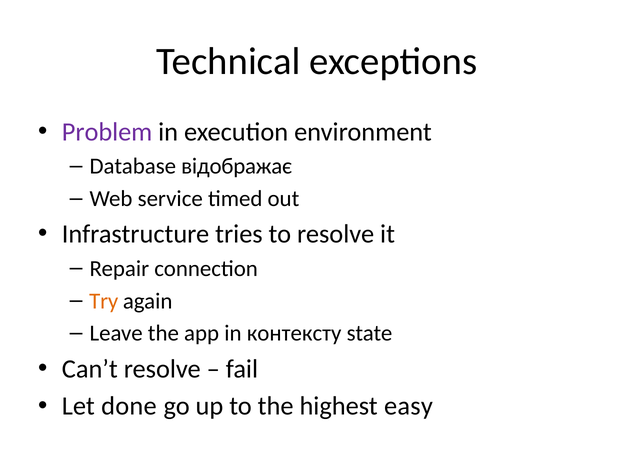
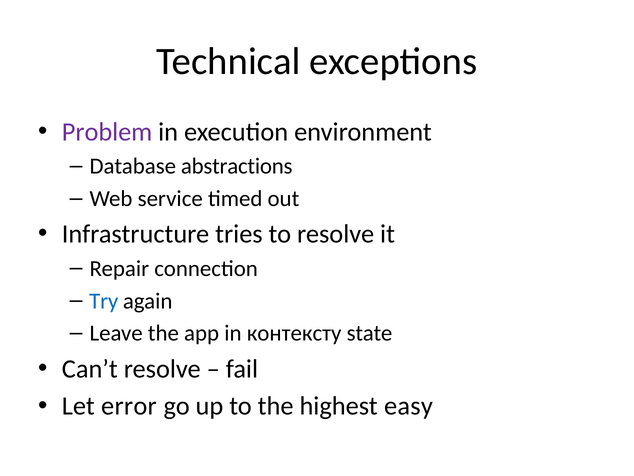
відображає: відображає -> abstractions (237, 166)
Try colour: orange -> blue (104, 301)
done: done -> error (129, 406)
